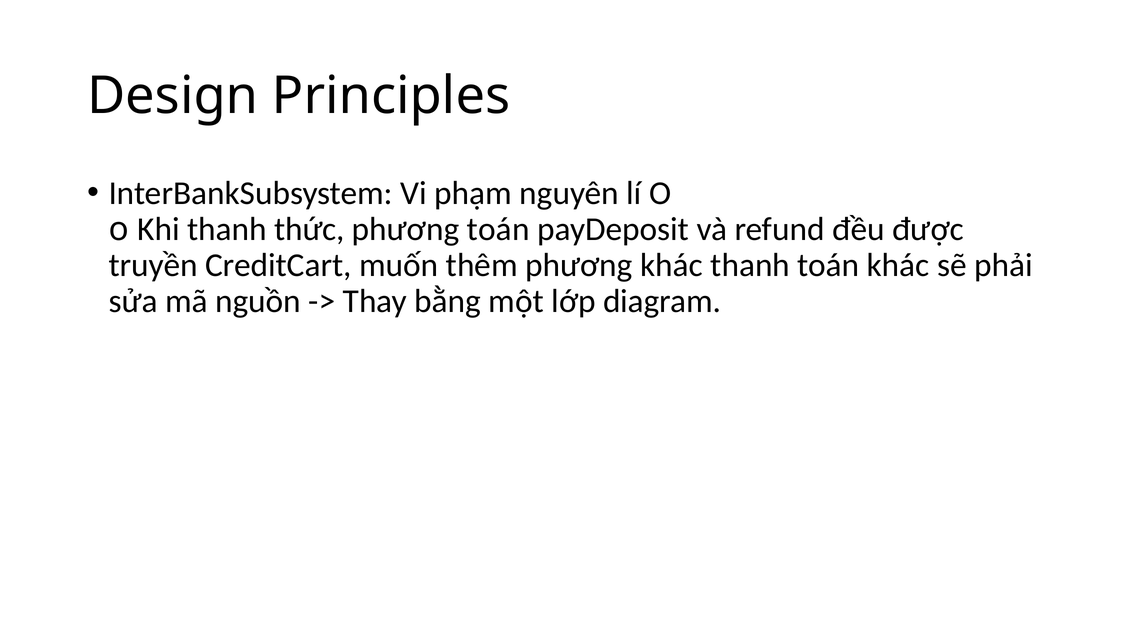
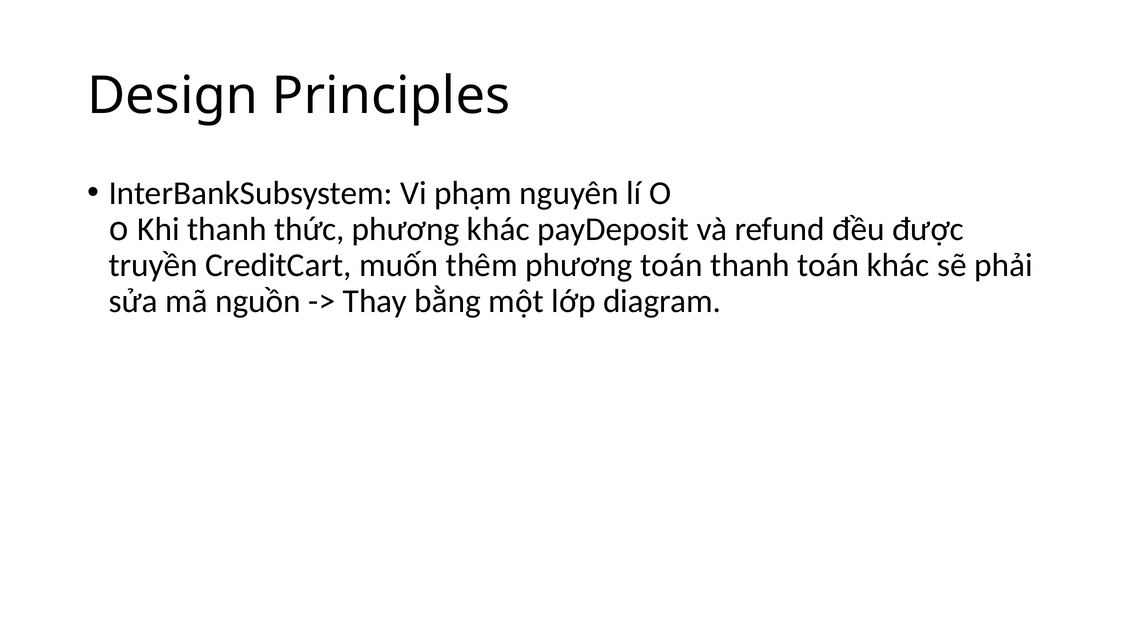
phương toán: toán -> khác (498, 229)
phương khác: khác -> toán (671, 266)
